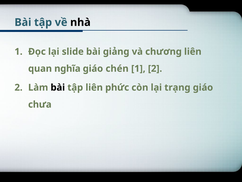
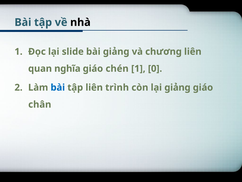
1 2: 2 -> 0 (155, 68)
bài colour: black -> blue (58, 87)
phức: phức -> trình (117, 87)
lại trạng: trạng -> giảng (177, 87)
chưa: chưa -> chân (40, 104)
